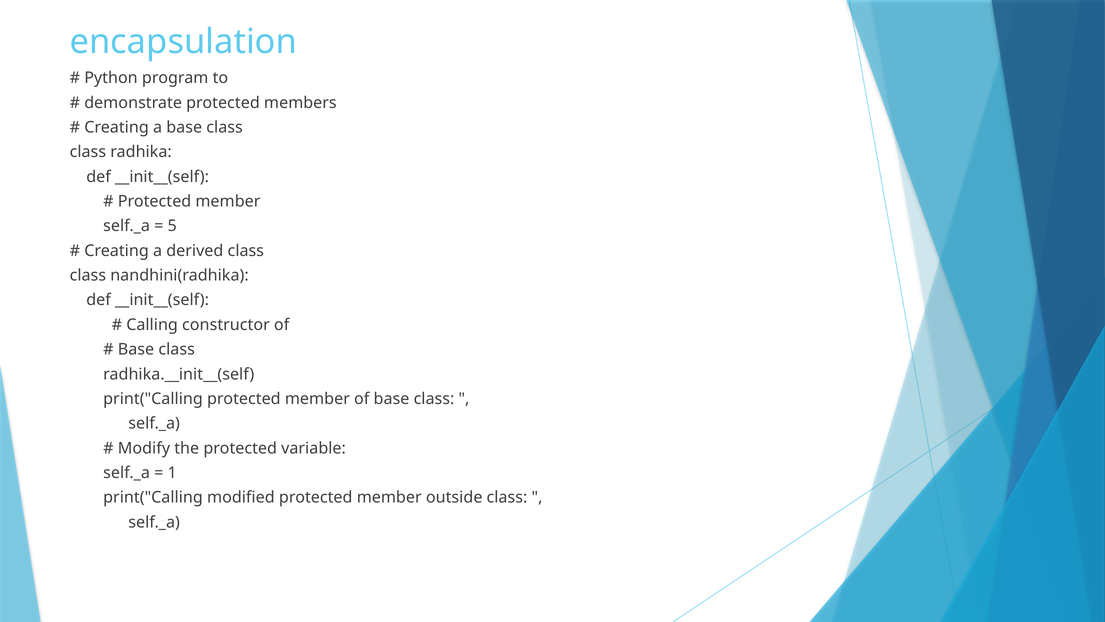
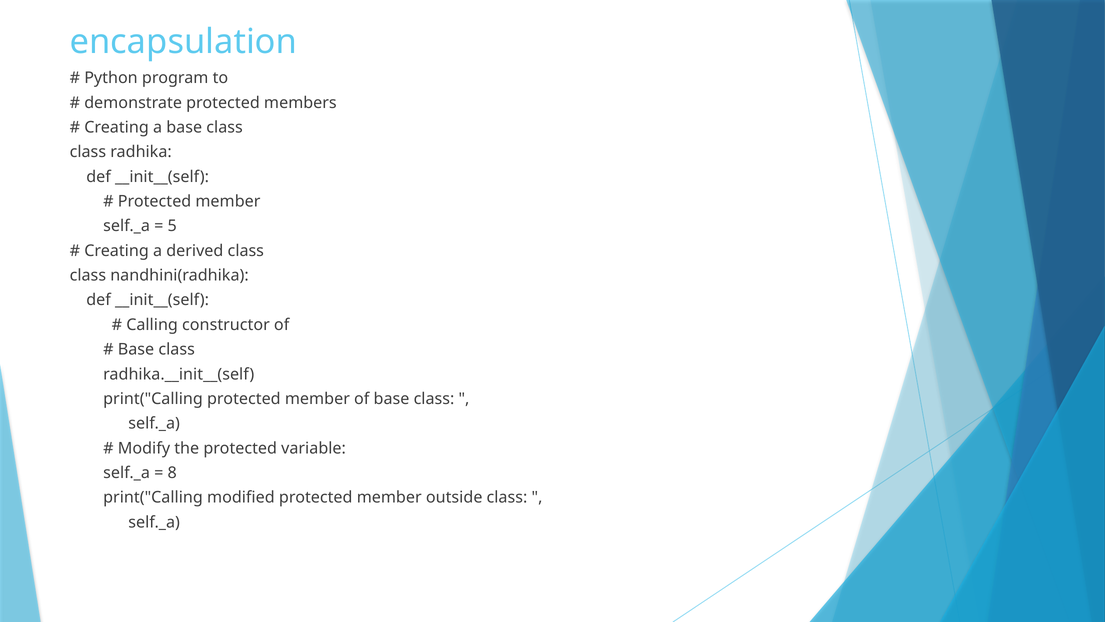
1: 1 -> 8 (172, 473)
